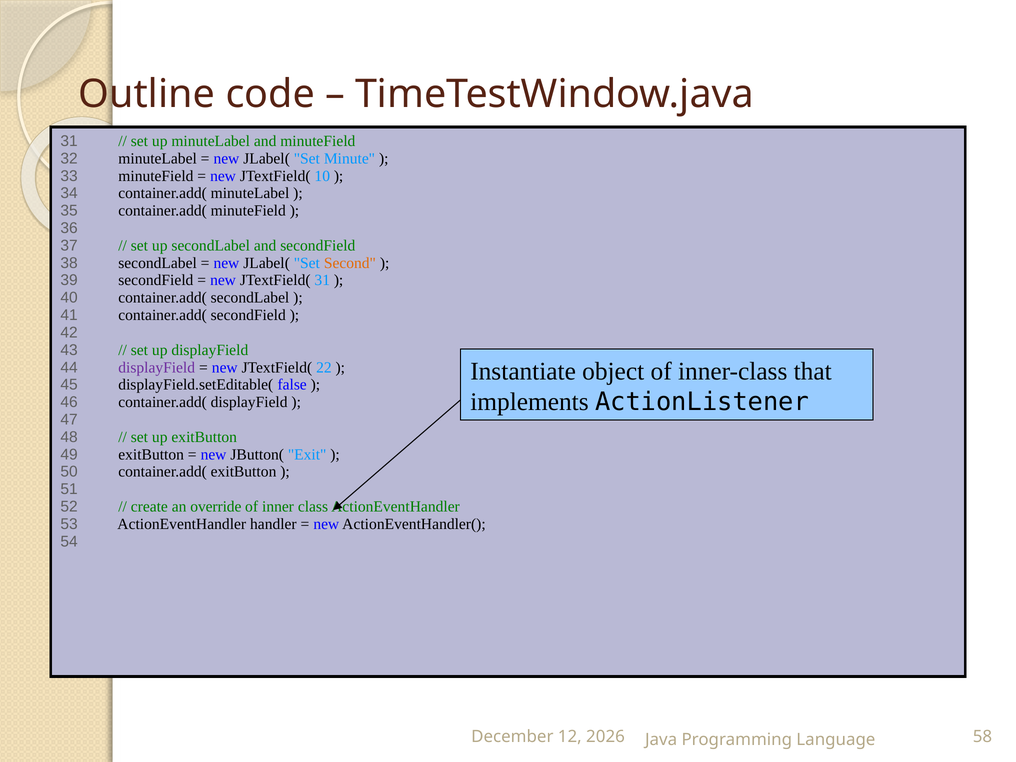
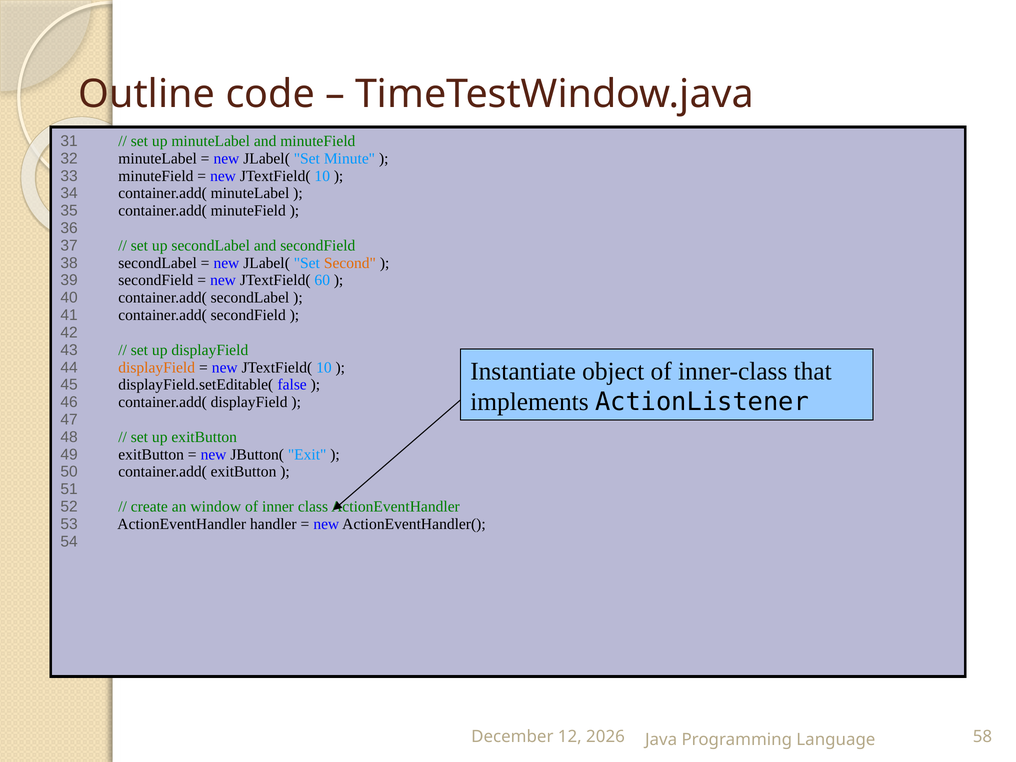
JTextField( 31: 31 -> 60 (322, 280)
displayField colour: purple -> orange (157, 367)
22: 22 -> 10 (324, 367)
override: override -> window (216, 507)
